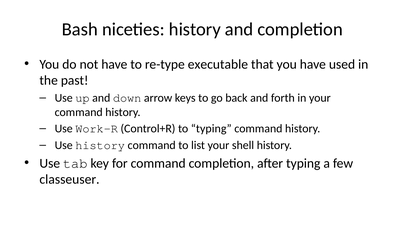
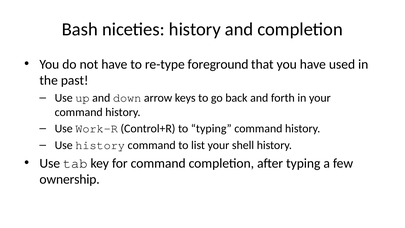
executable: executable -> foreground (218, 64)
classeuser: classeuser -> ownership (70, 179)
